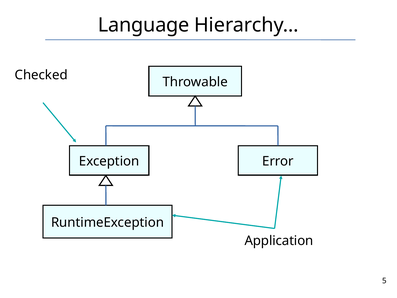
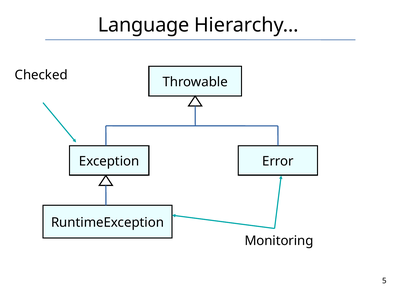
Application: Application -> Monitoring (279, 240)
